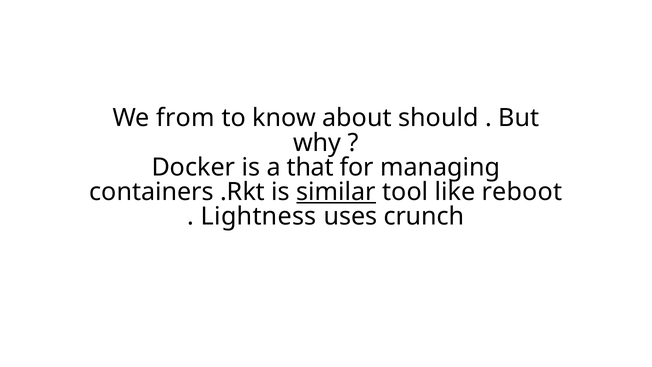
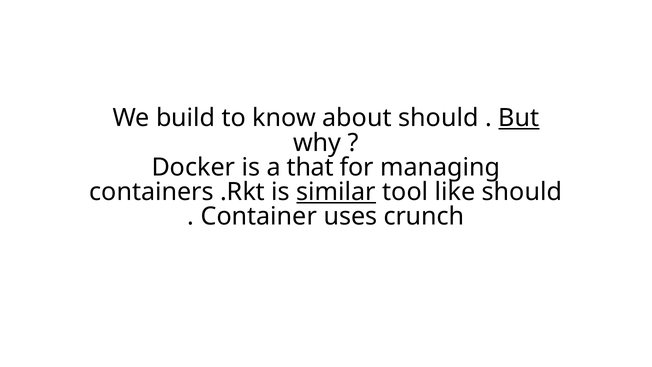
from: from -> build (186, 118)
But underline: none -> present (519, 118)
like reboot: reboot -> should (522, 192)
Lightness: Lightness -> Container (259, 216)
